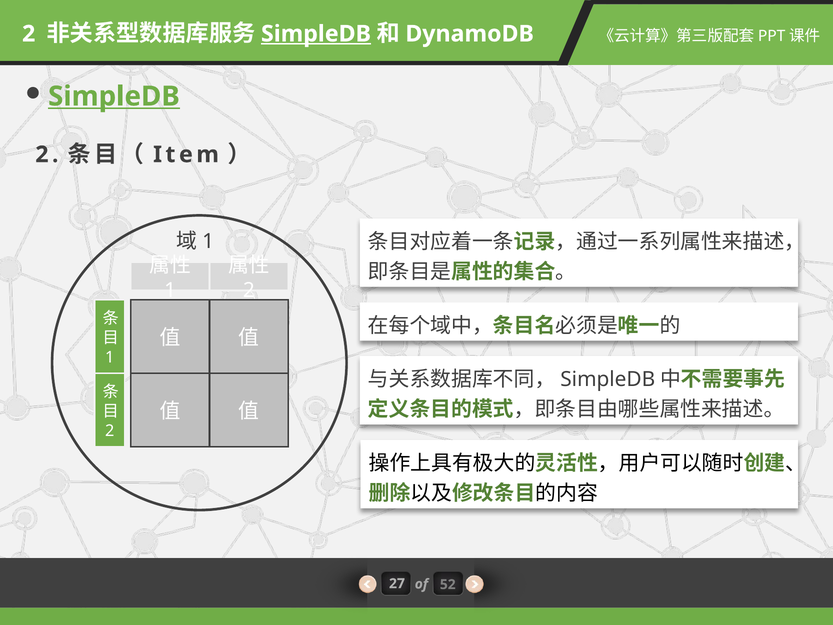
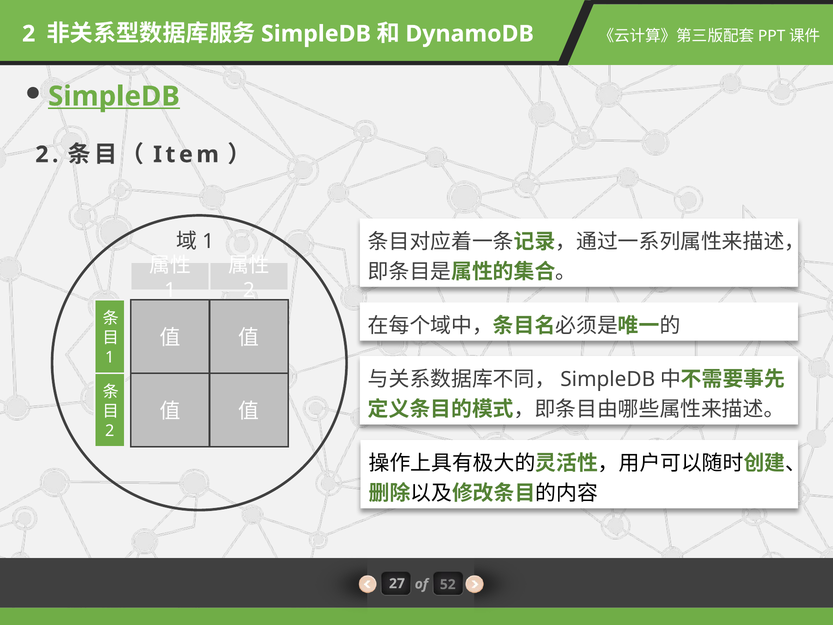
SimpleDB underline: present -> none (316, 34)
